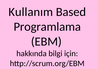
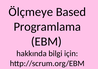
Kullanım: Kullanım -> Ölçmeye (31, 12)
